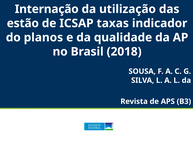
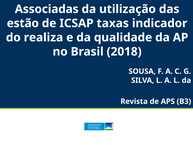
Internação: Internação -> Associadas (47, 9)
planos: planos -> realiza (43, 37)
